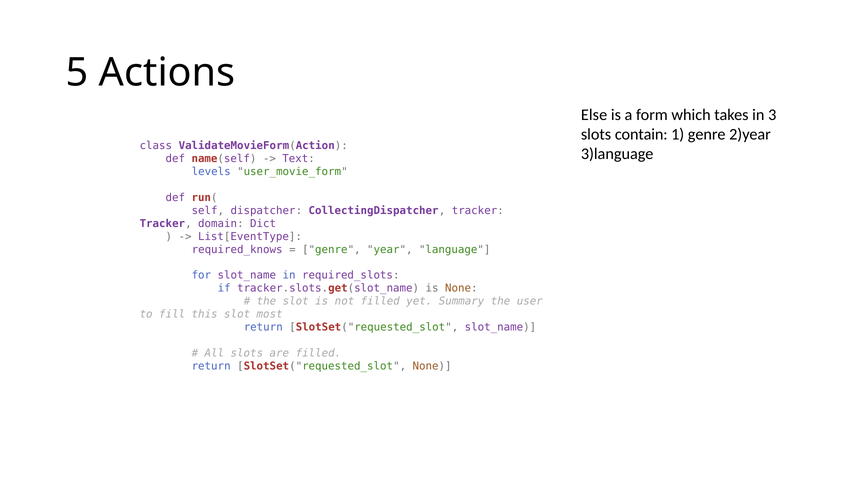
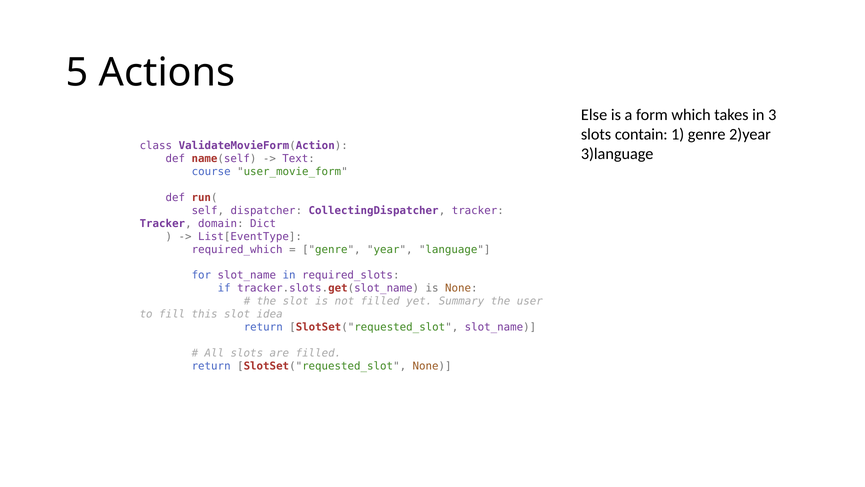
levels: levels -> course (211, 171)
required_knows: required_knows -> required_which (237, 249)
most: most -> idea (270, 314)
